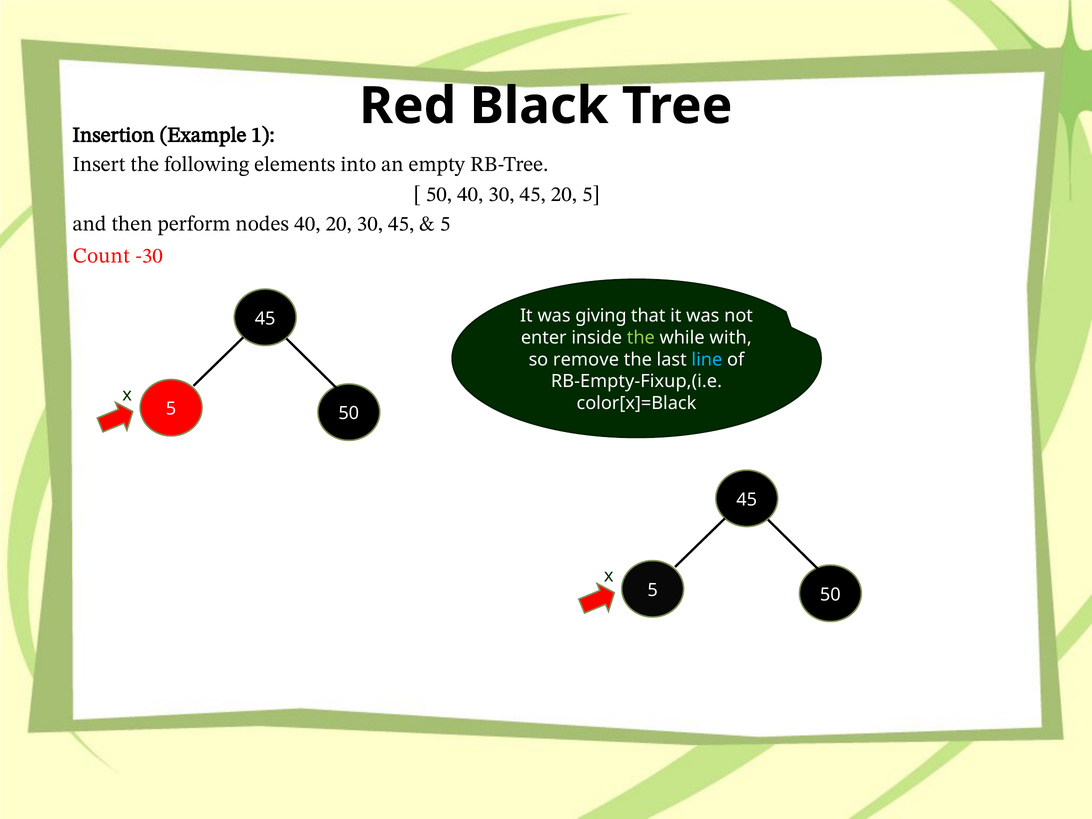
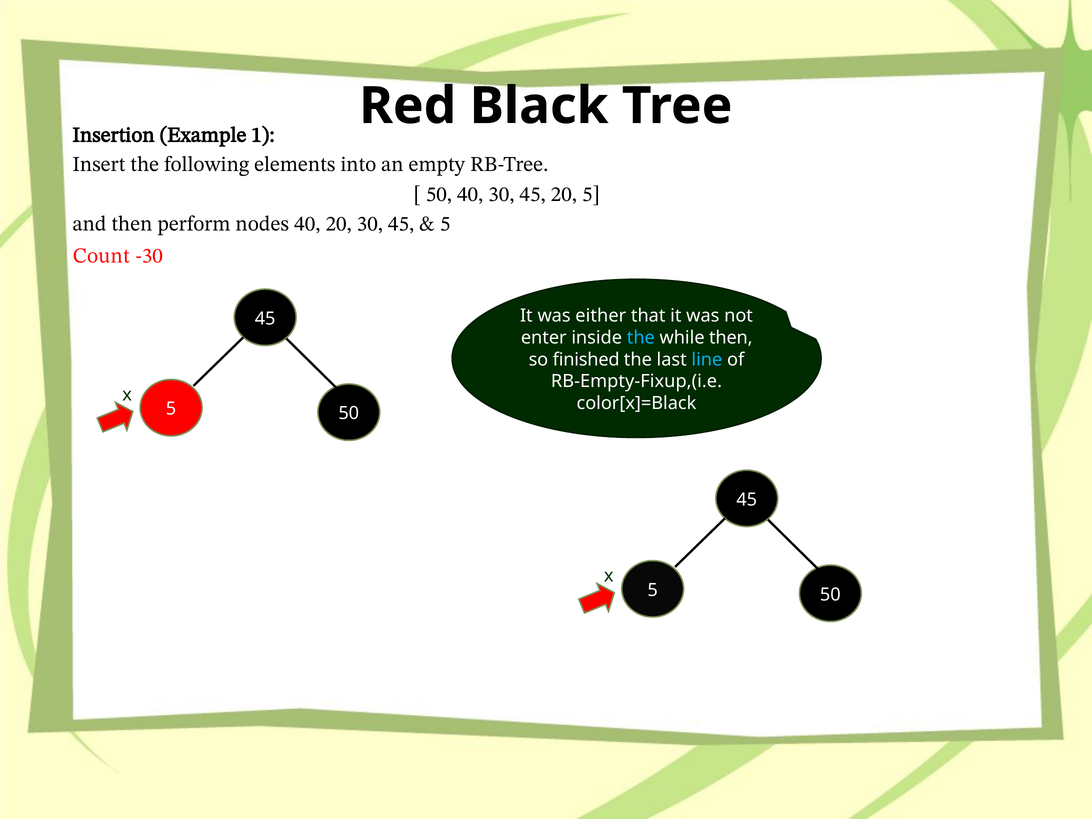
giving: giving -> either (601, 316)
the colour: light green -> light blue (641, 338)
while with: with -> then (731, 338)
remove: remove -> finished (586, 360)
